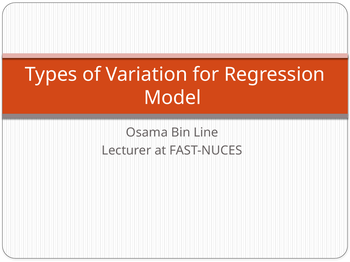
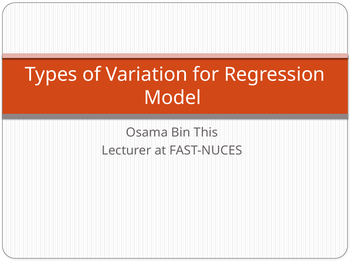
Line: Line -> This (206, 133)
